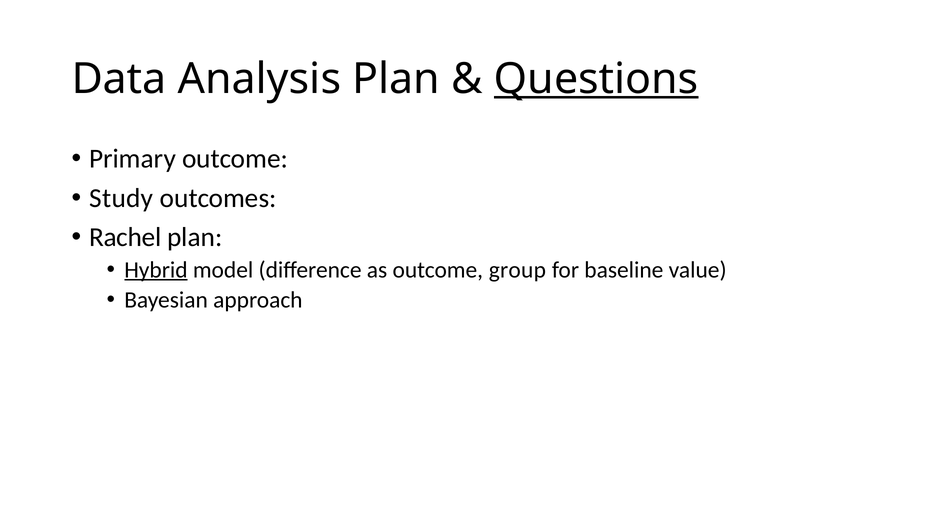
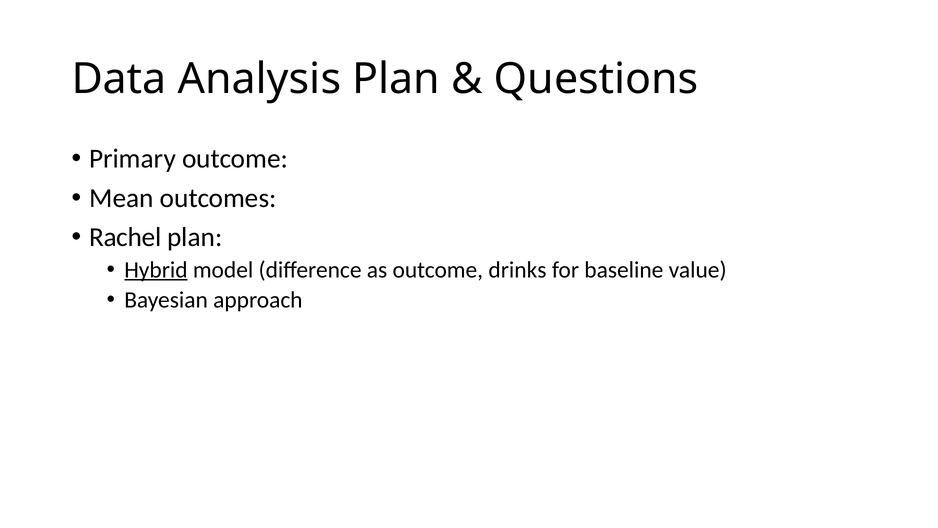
Questions underline: present -> none (596, 79)
Study: Study -> Mean (121, 198)
group: group -> drinks (517, 270)
